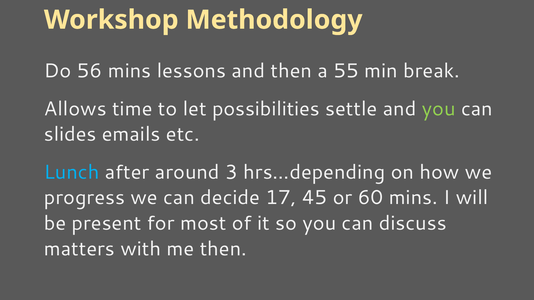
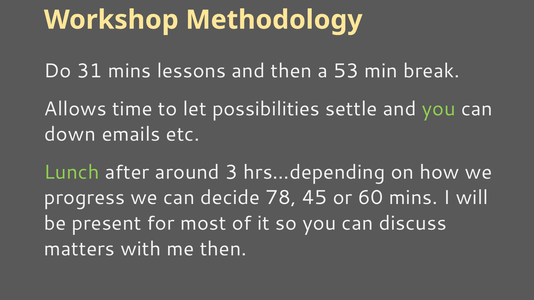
56: 56 -> 31 (90, 71)
55: 55 -> 53 (346, 71)
slides: slides -> down (70, 134)
Lunch colour: light blue -> light green (72, 172)
17: 17 -> 78 (281, 198)
